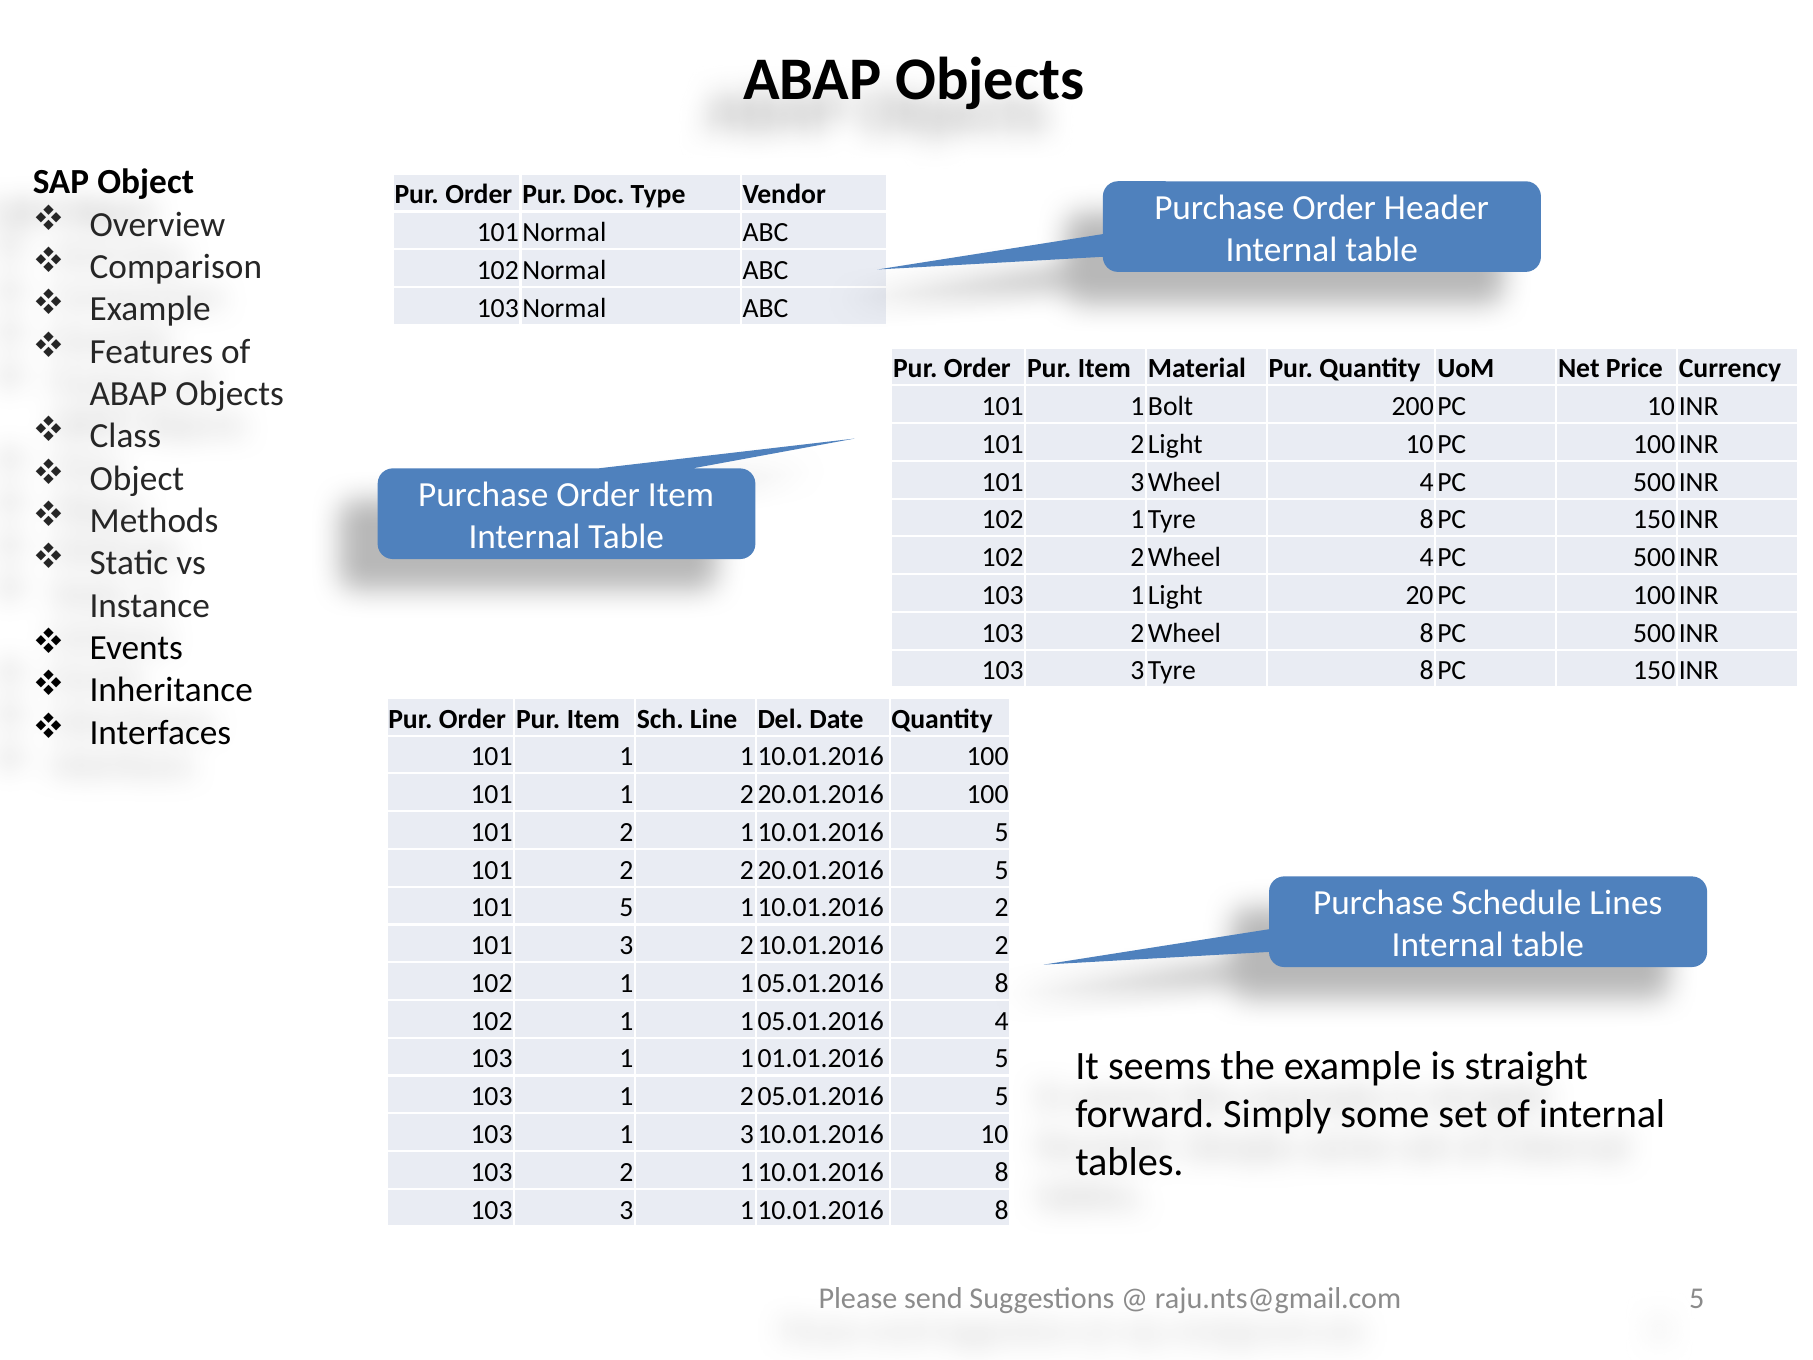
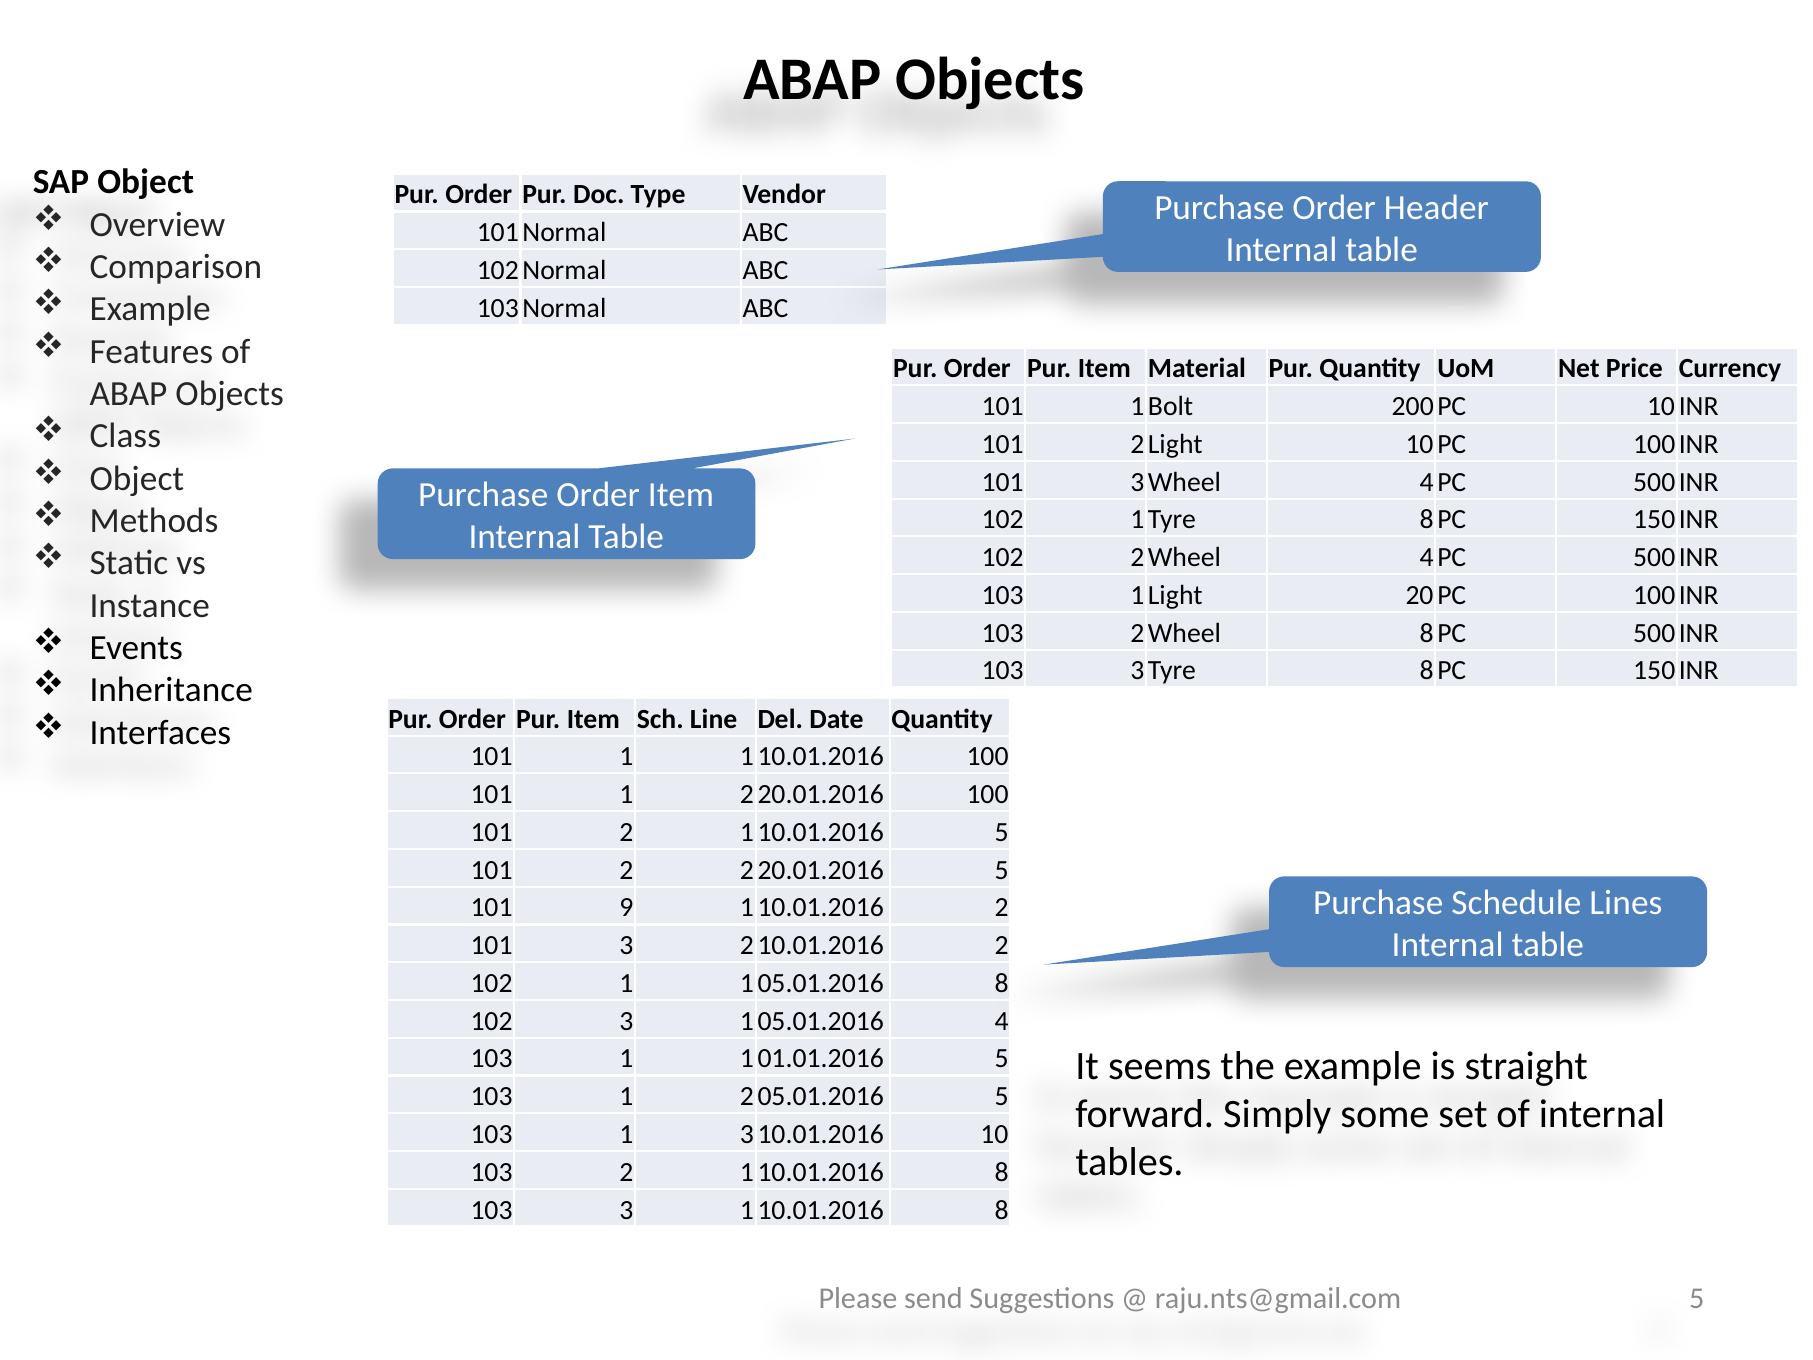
101 5: 5 -> 9 (626, 908)
1: 1 -> 3 (626, 1021)
